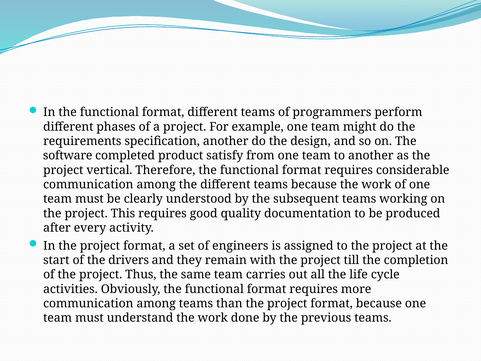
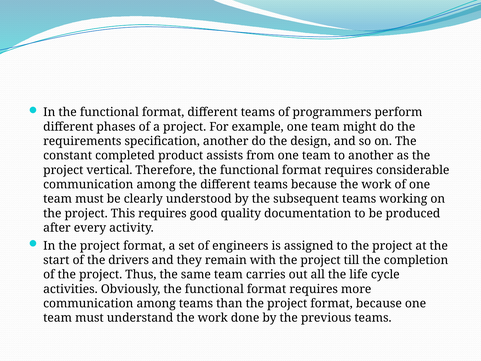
software: software -> constant (68, 156)
satisfy: satisfy -> assists (225, 156)
